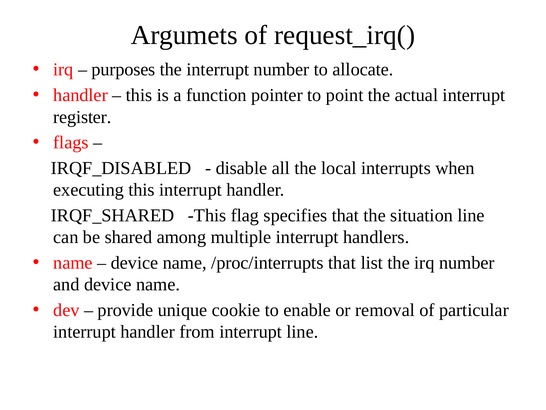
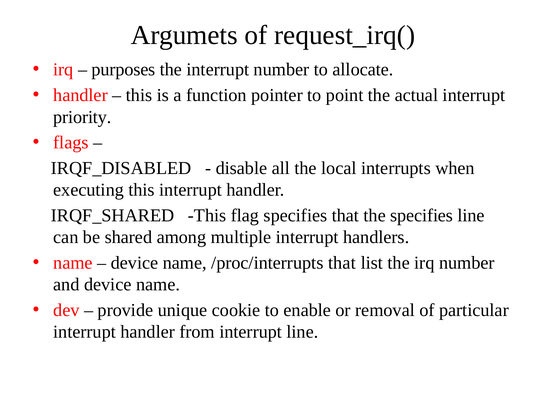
register: register -> priority (82, 117)
the situation: situation -> specifies (422, 215)
